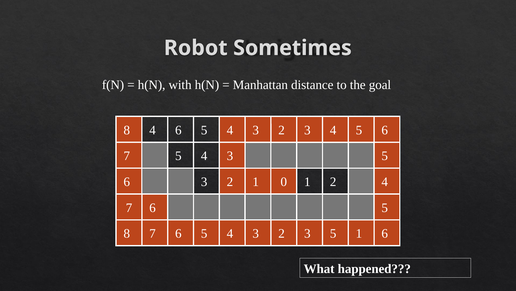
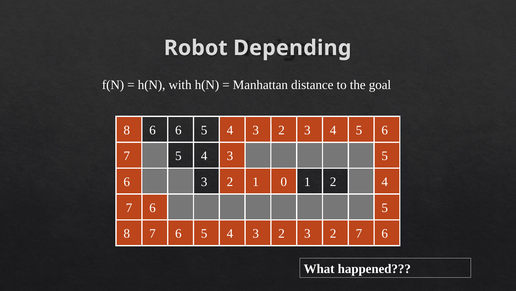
Sometimes: Sometimes -> Depending (292, 48)
4: 4 -> 6 (153, 130)
5: 5 -> 2 (333, 233)
3 1: 1 -> 7 (359, 233)
